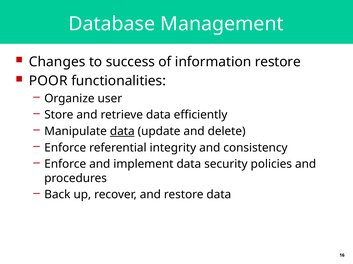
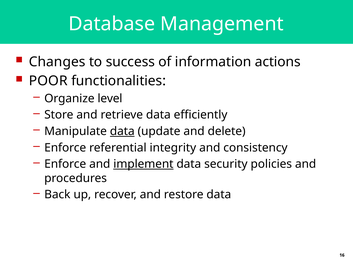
information restore: restore -> actions (278, 62)
user: user -> level (110, 99)
implement underline: none -> present (143, 165)
